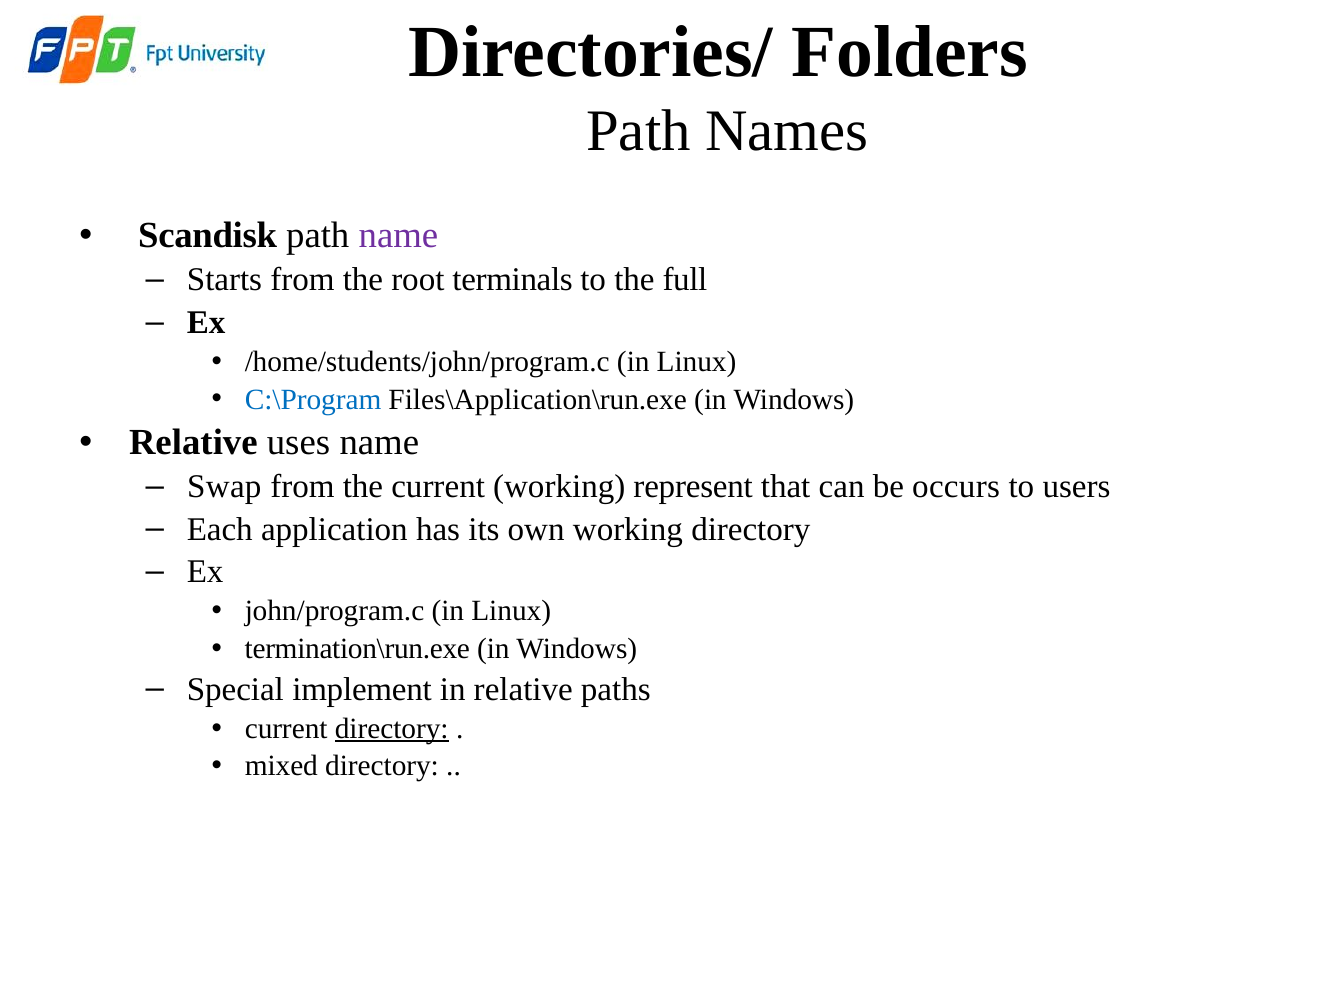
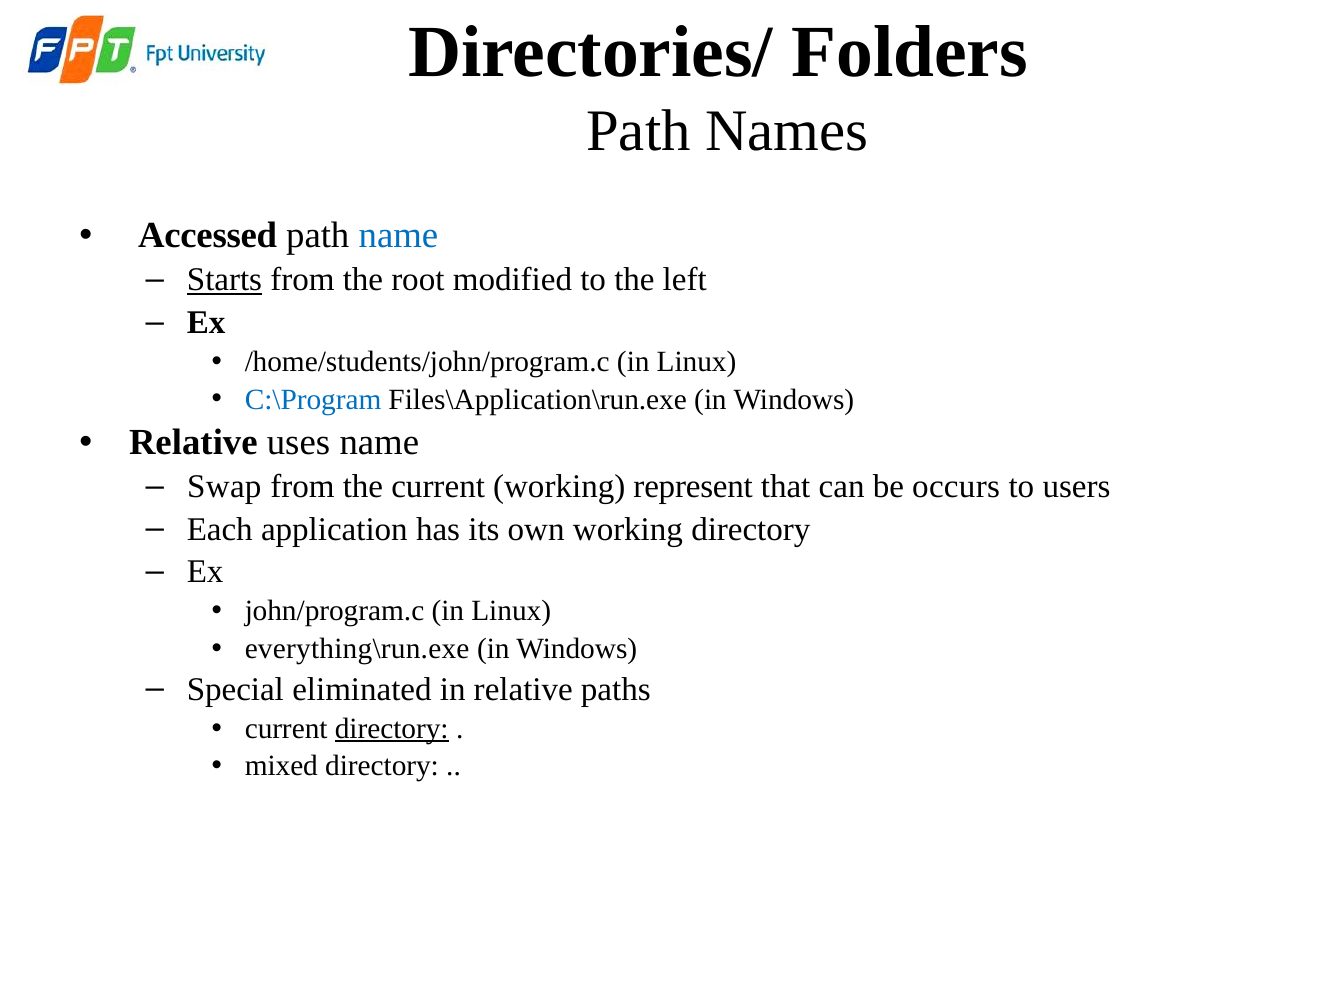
Scandisk: Scandisk -> Accessed (208, 236)
name colour: purple -> blue (399, 236)
Starts underline: none -> present (224, 280)
terminals: terminals -> modified (512, 280)
full: full -> left (685, 280)
termination\run.exe: termination\run.exe -> everything\run.exe (357, 649)
implement: implement -> eliminated (362, 689)
